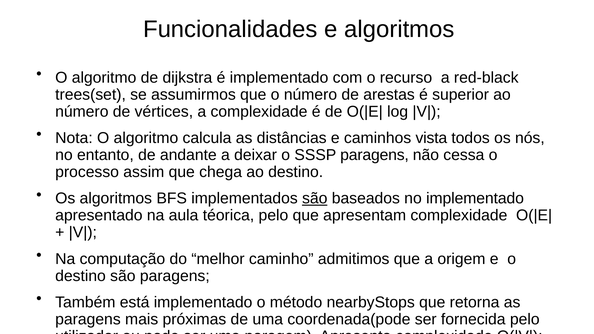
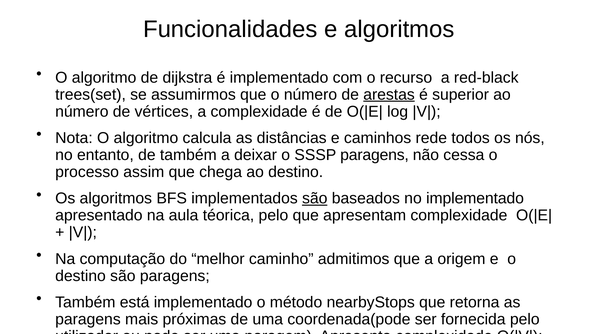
arestas underline: none -> present (389, 95)
vista: vista -> rede (431, 138)
de andante: andante -> também (188, 155)
